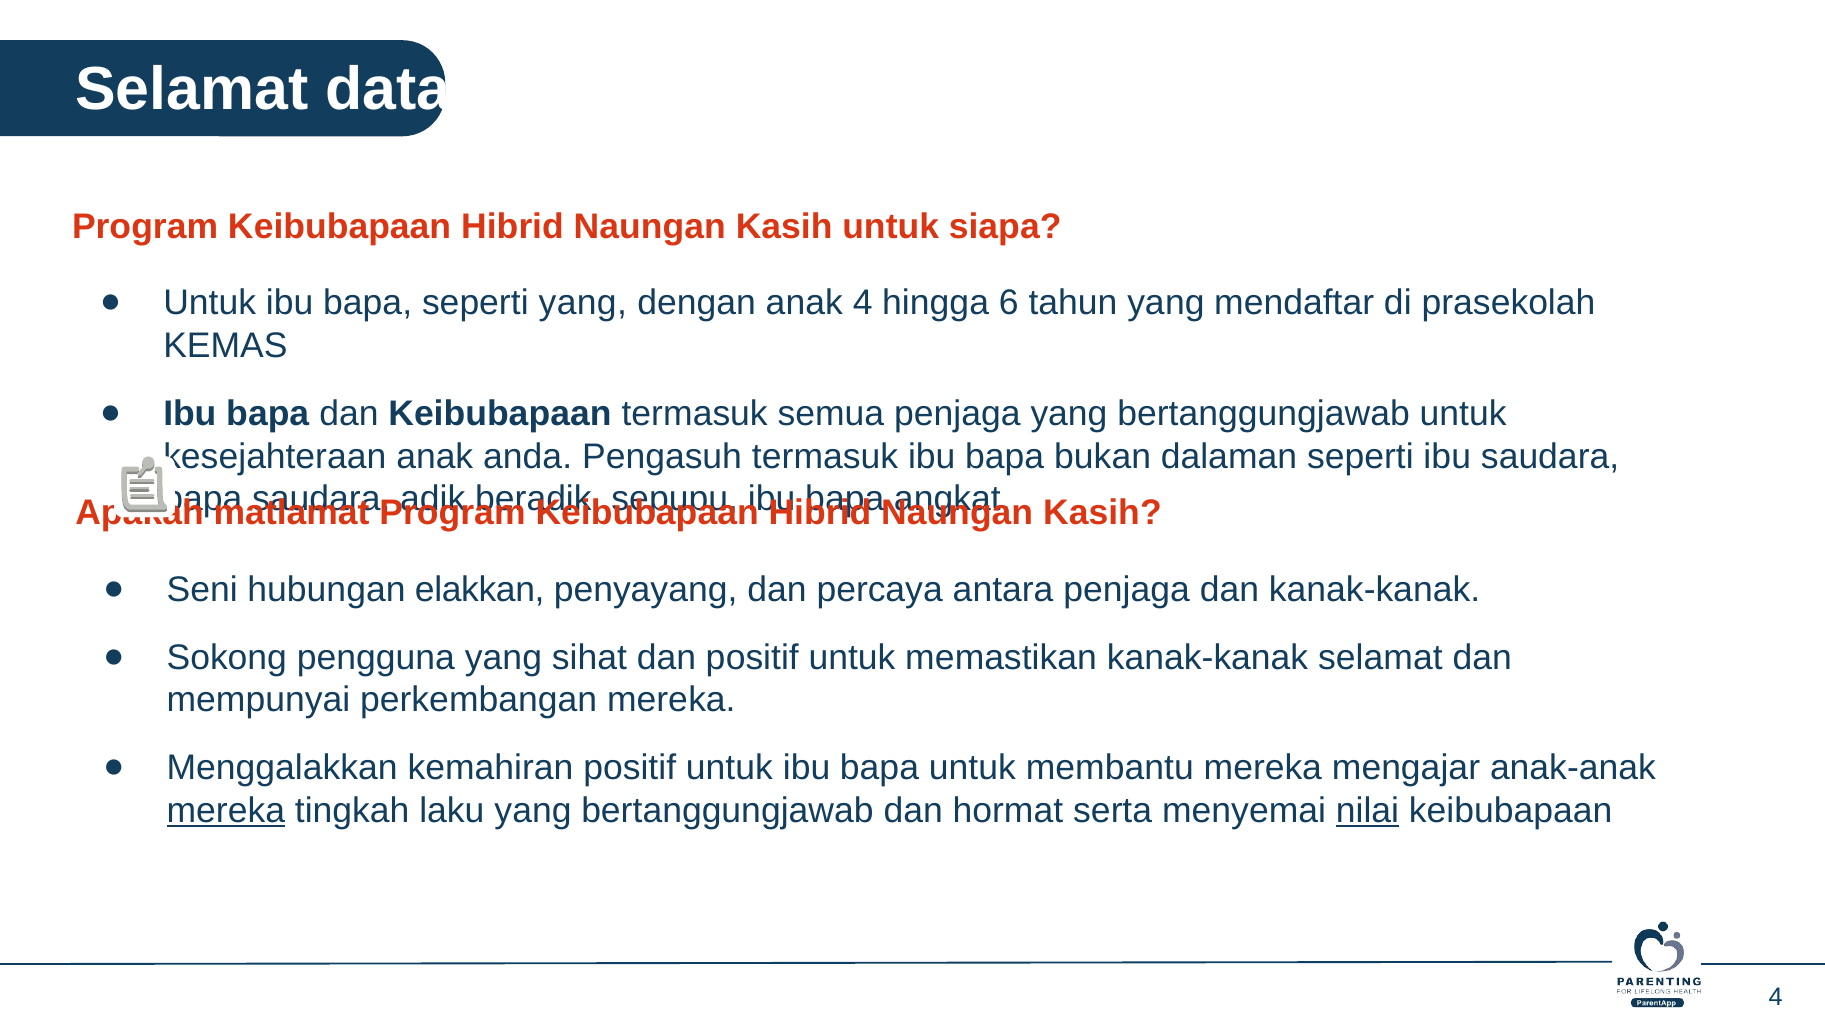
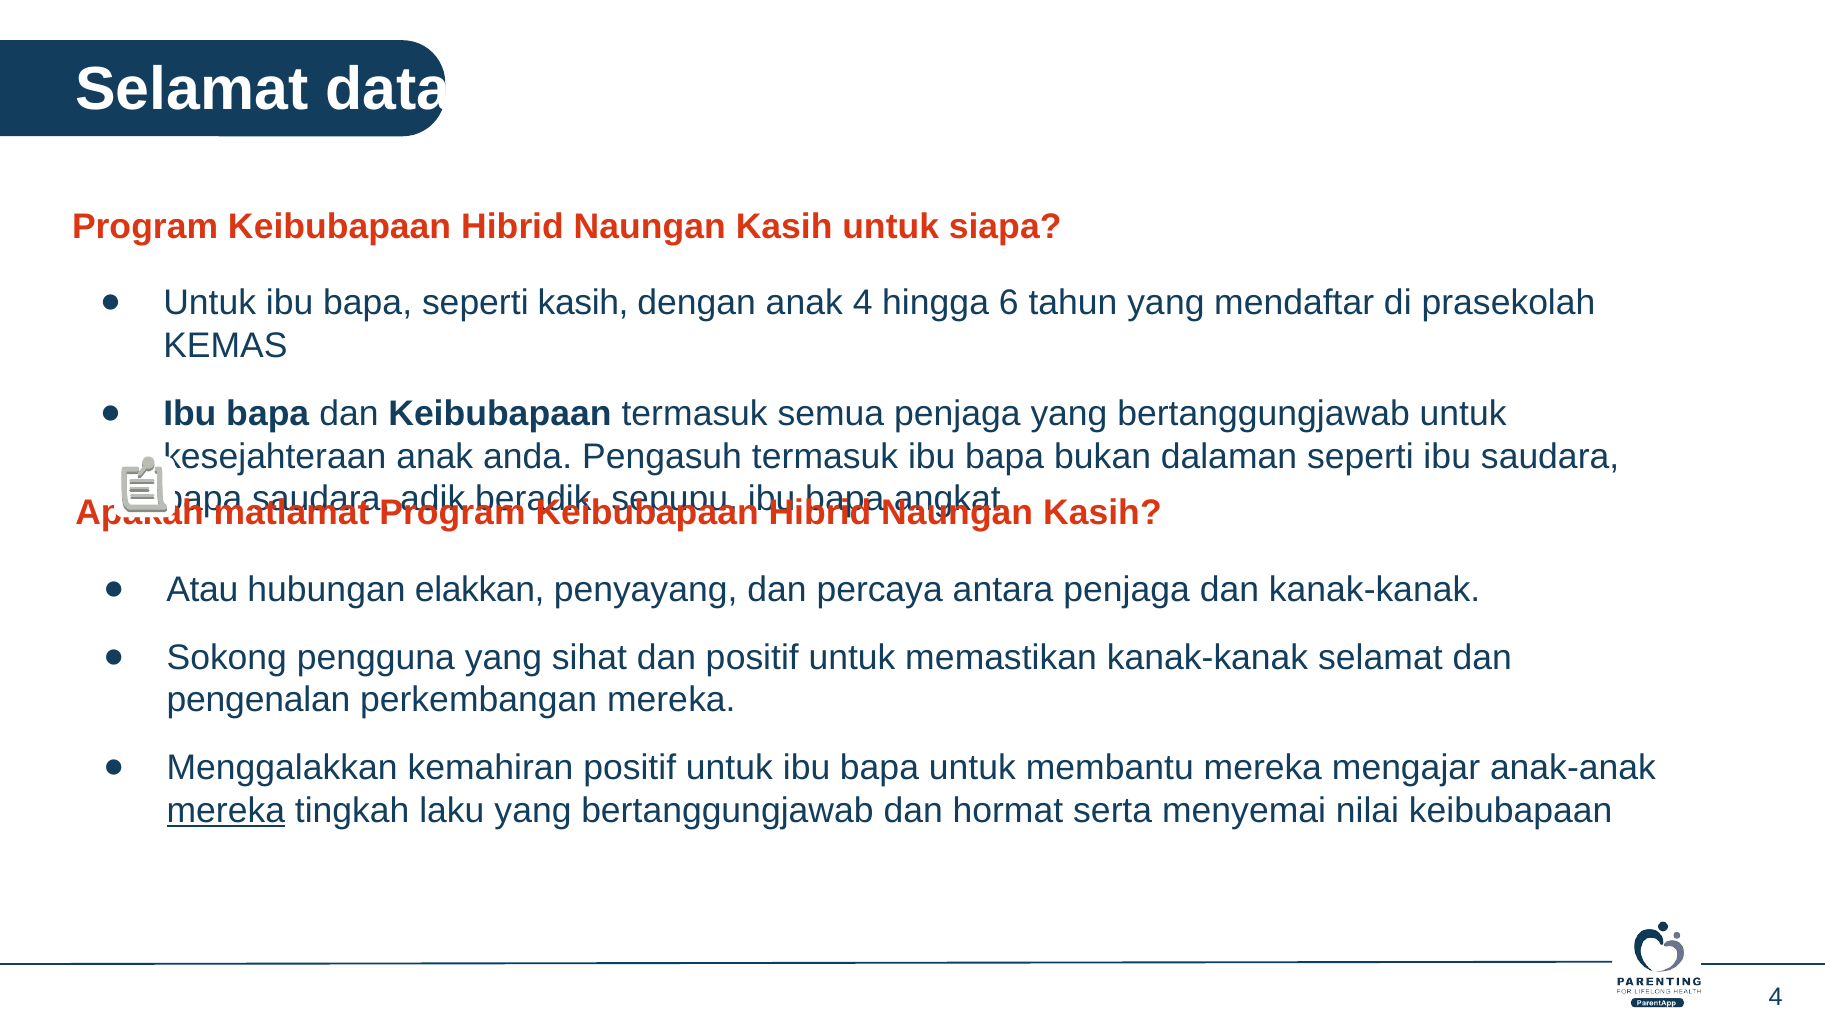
seperti yang: yang -> kasih (583, 303)
Seni: Seni -> Atau (202, 589)
mempunyai: mempunyai -> pengenalan (258, 700)
nilai underline: present -> none (1368, 810)
